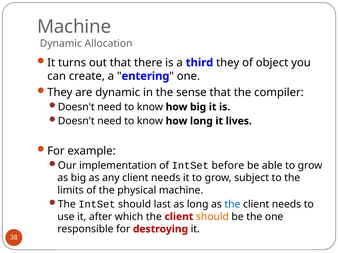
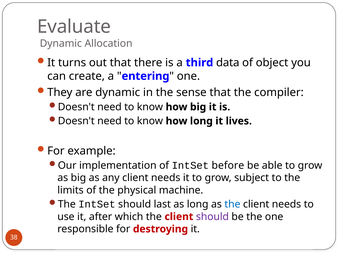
Machine: Machine -> Evaluate (74, 27)
third they: they -> data (228, 63)
should colour: orange -> purple (212, 217)
